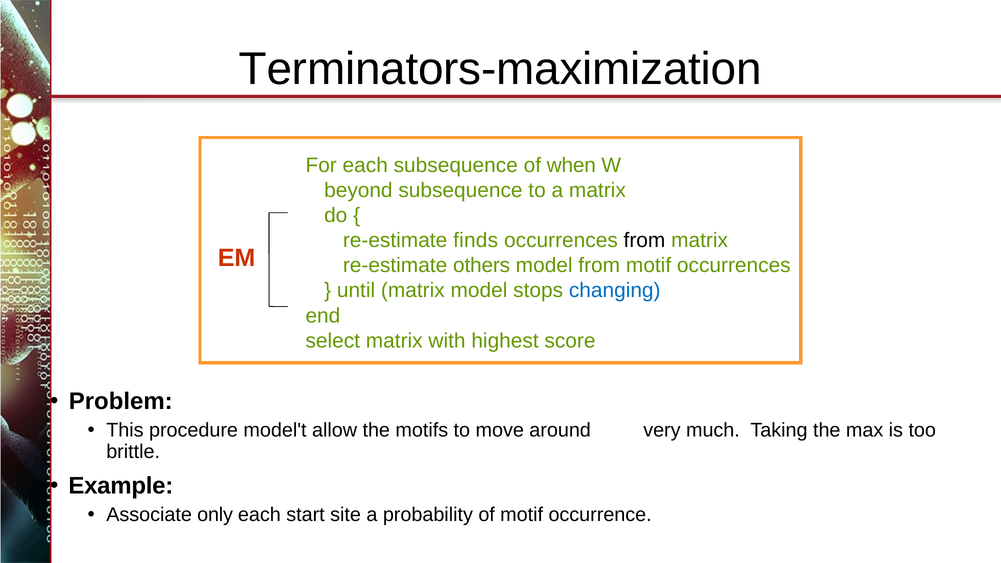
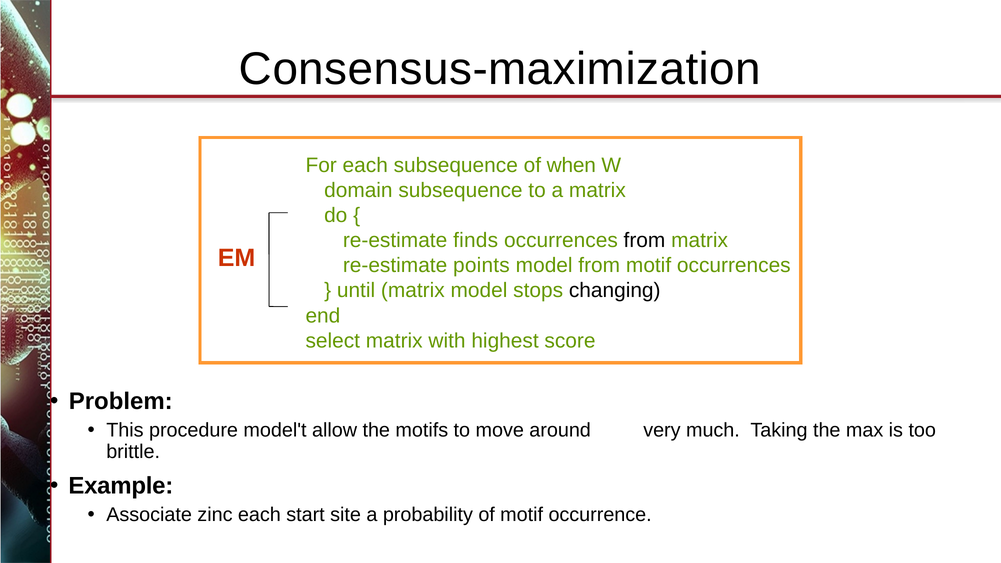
Terminators-maximization: Terminators-maximization -> Consensus-maximization (500, 69)
beyond: beyond -> domain (358, 190)
others: others -> points (481, 266)
changing colour: blue -> black (615, 291)
only: only -> zinc (215, 515)
